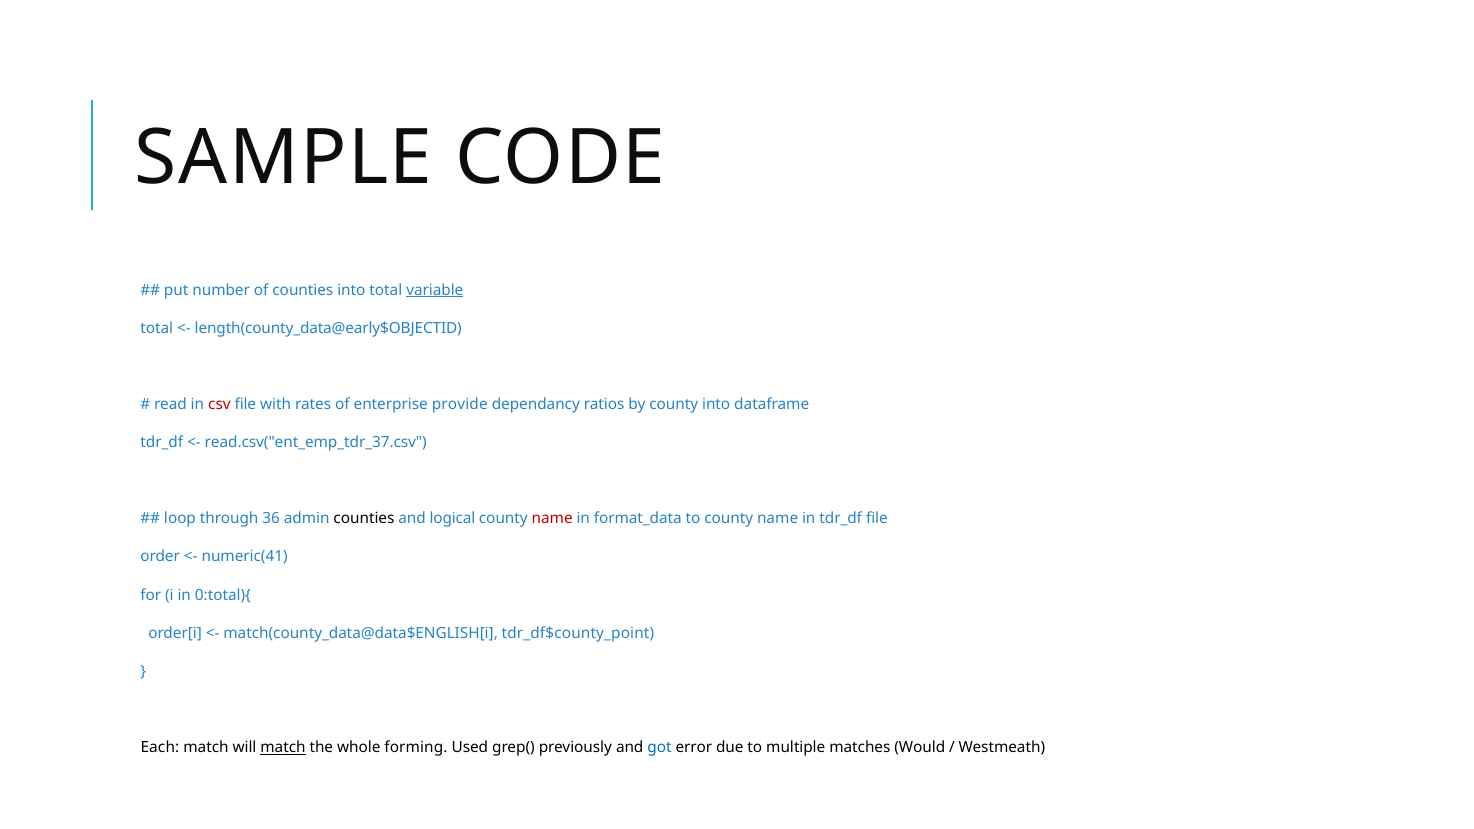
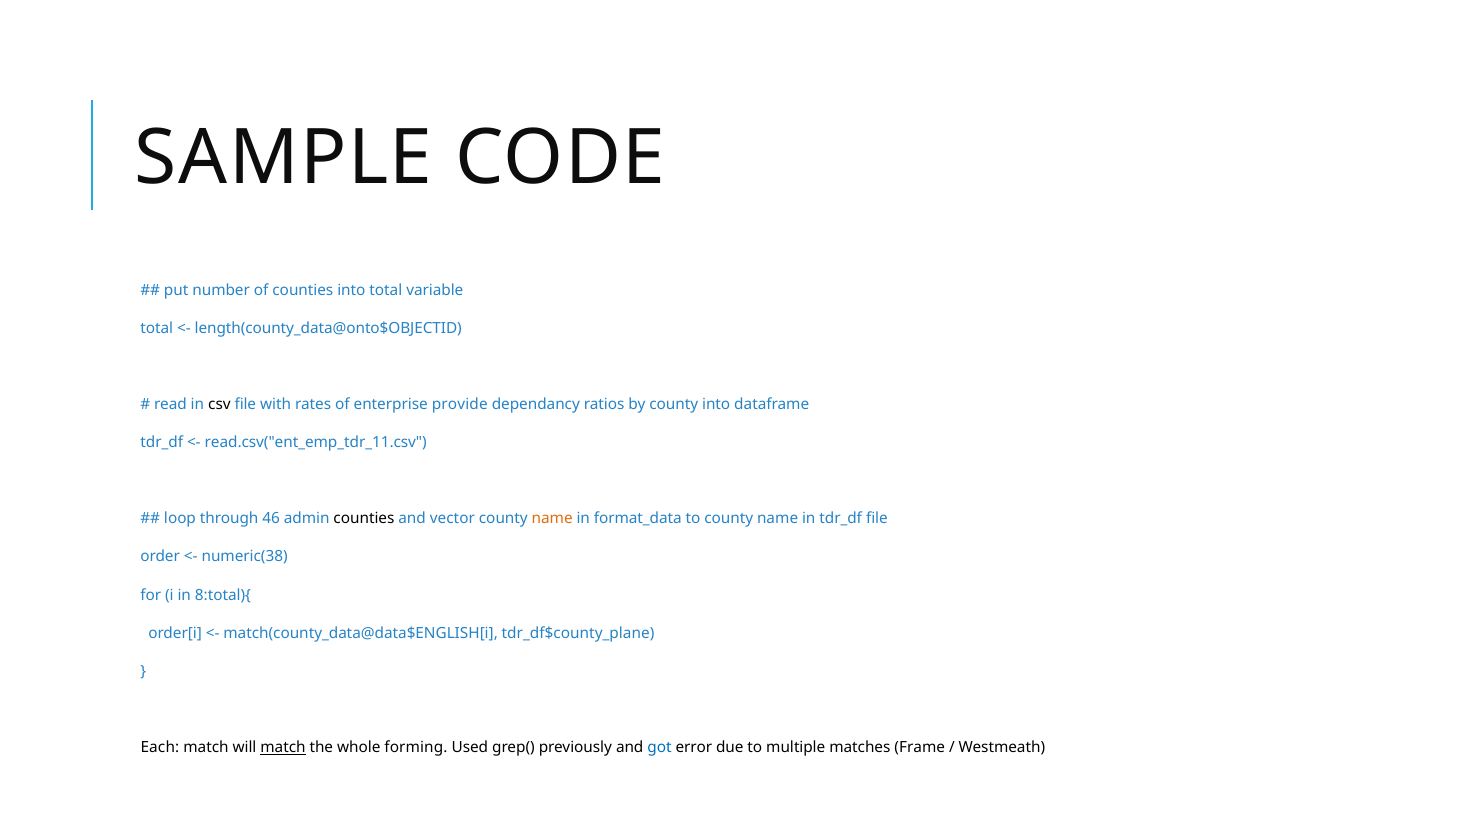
variable underline: present -> none (435, 290)
length(county_data@early$OBJECTID: length(county_data@early$OBJECTID -> length(county_data@onto$OBJECTID (328, 328)
csv colour: red -> black (219, 404)
read.csv("ent_emp_tdr_37.csv: read.csv("ent_emp_tdr_37.csv -> read.csv("ent_emp_tdr_11.csv (316, 443)
36: 36 -> 46 (271, 519)
logical: logical -> vector (452, 519)
name colour: red -> orange (552, 519)
numeric(41: numeric(41 -> numeric(38 (245, 557)
0:total){: 0:total){ -> 8:total){ (223, 595)
tdr_df$county_point: tdr_df$county_point -> tdr_df$county_plane (578, 633)
Would: Would -> Frame (920, 747)
